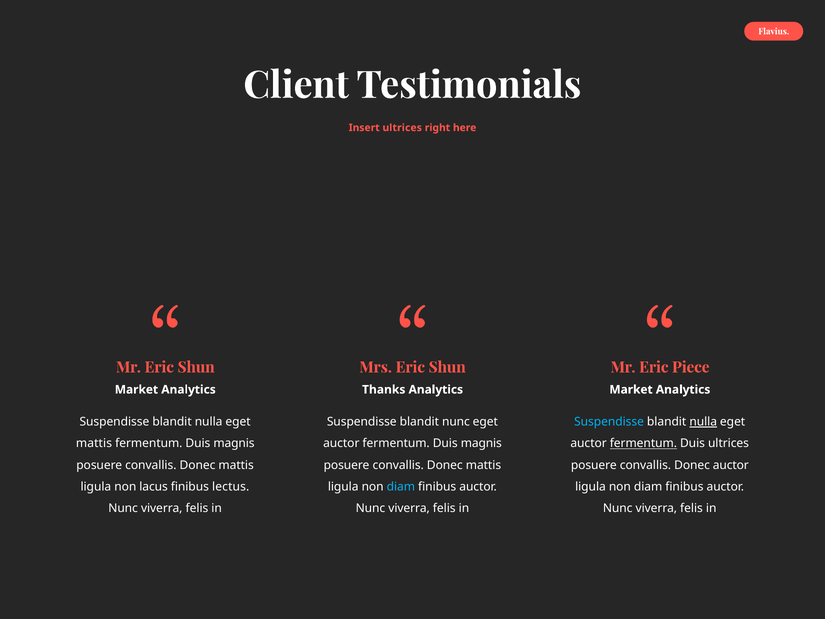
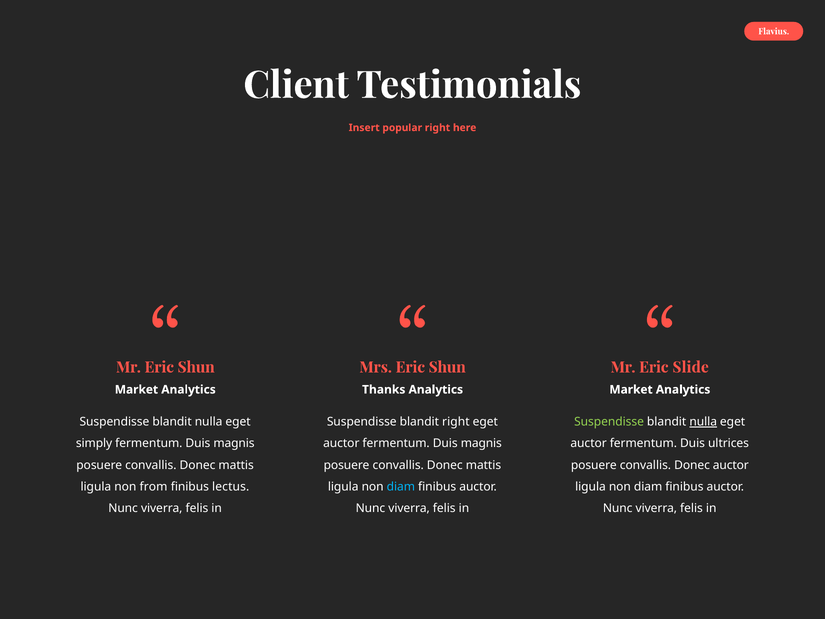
Insert ultrices: ultrices -> popular (402, 128)
Piece: Piece -> Slide (691, 367)
blandit nunc: nunc -> right (456, 422)
Suspendisse colour: light blue -> light green (609, 422)
mattis: mattis -> simply (94, 443)
fermentum underline: present -> none (643, 443)
lacus: lacus -> from (153, 487)
